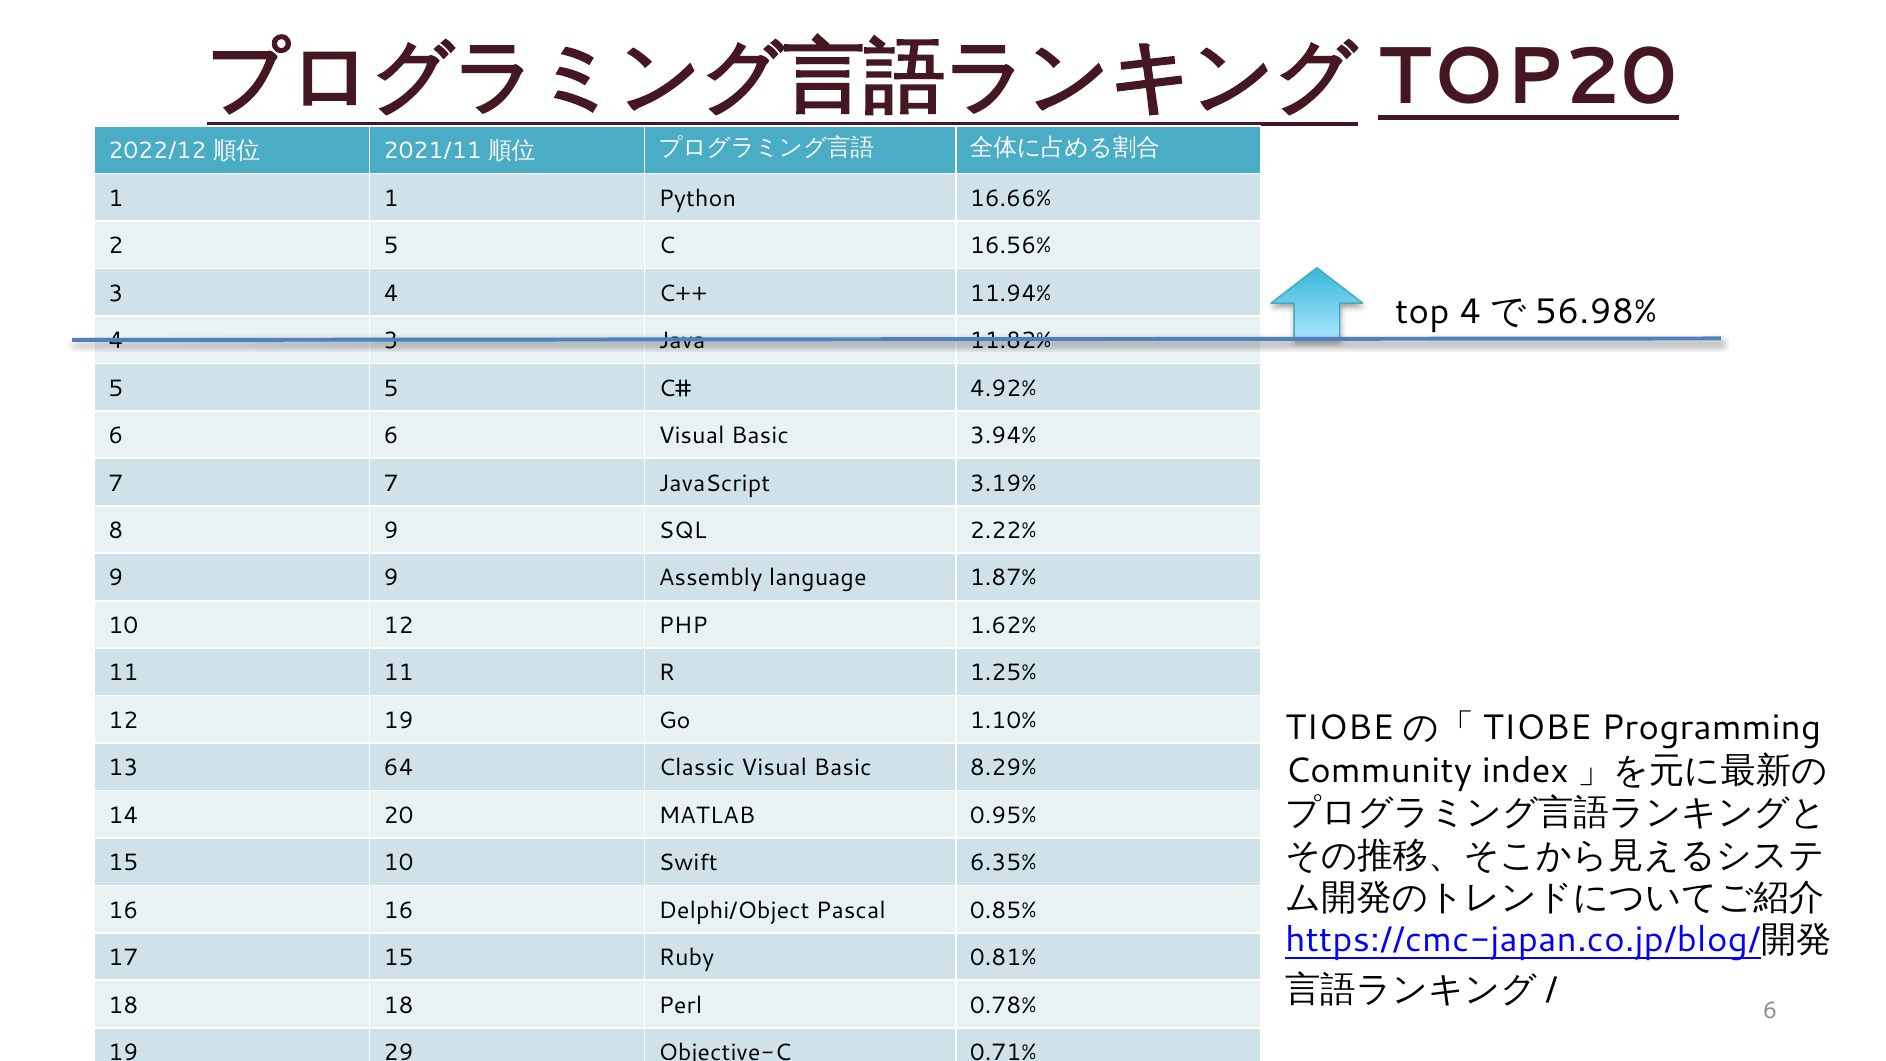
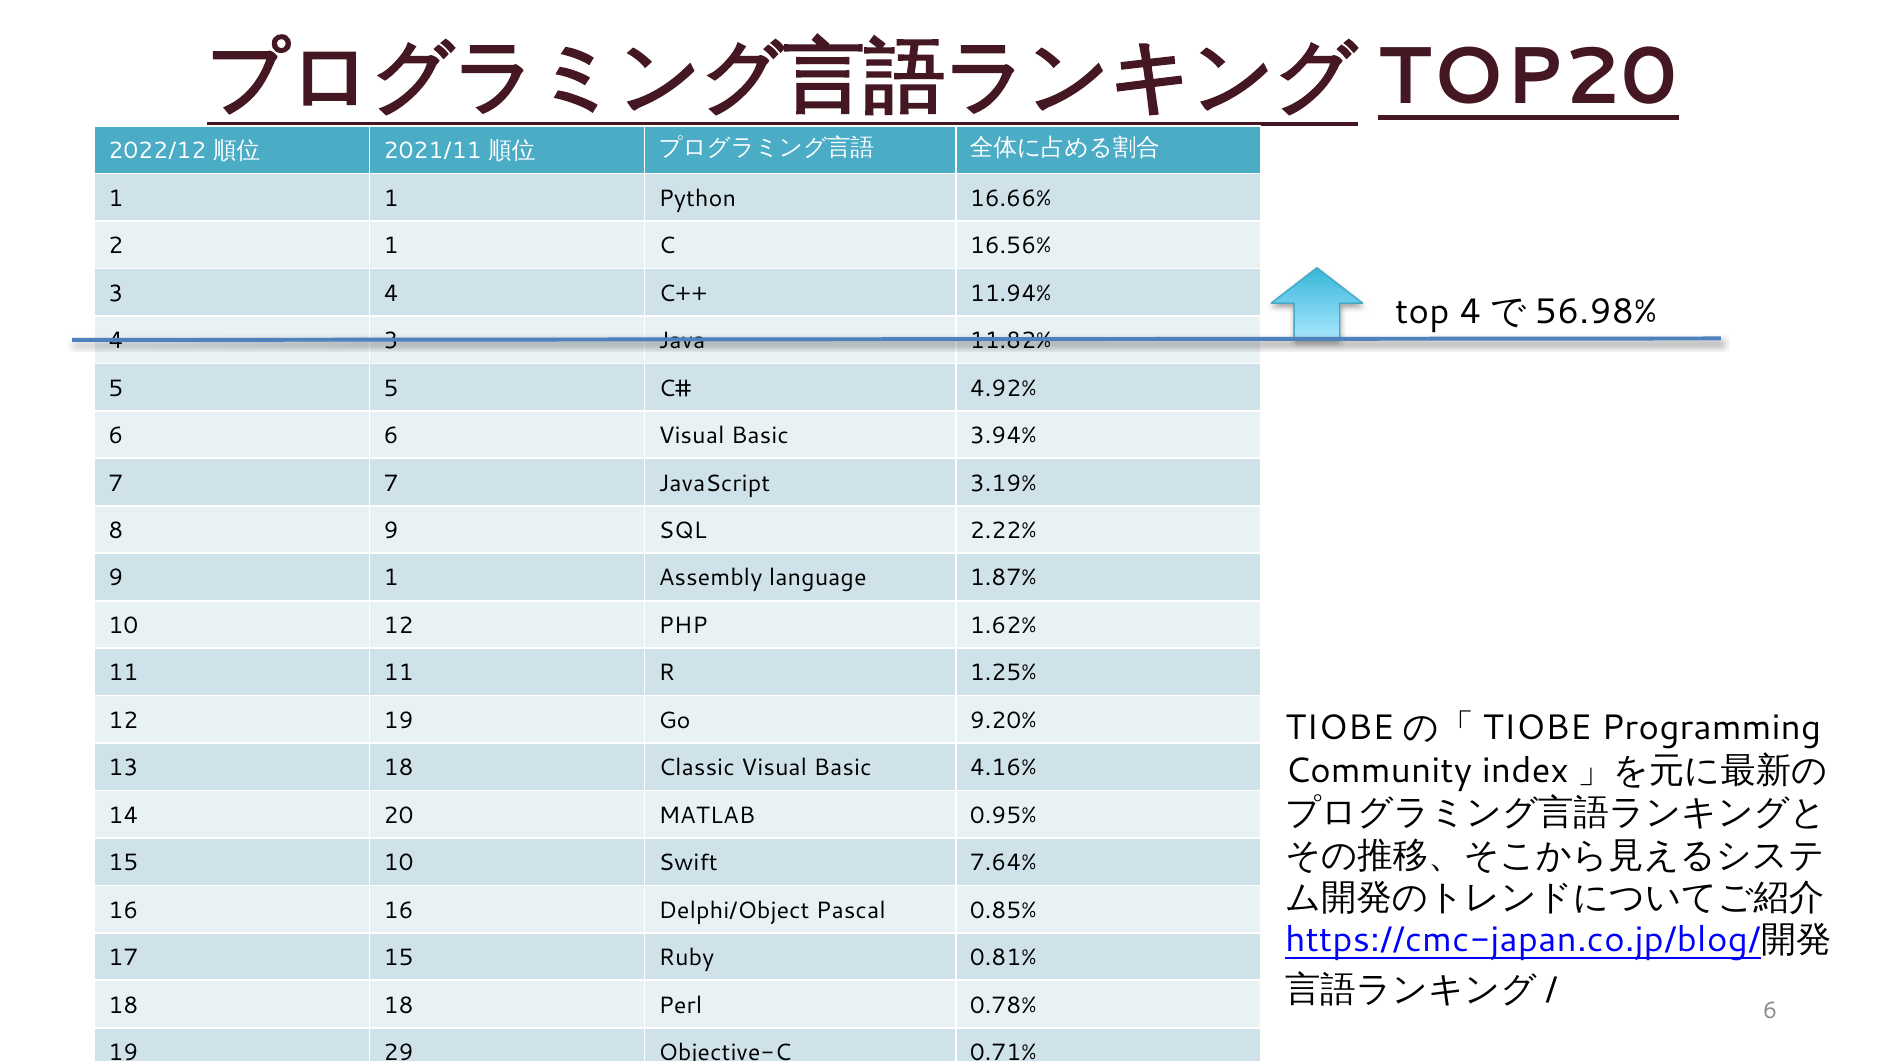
2 5: 5 -> 1 (391, 246)
9 9: 9 -> 1 (391, 578)
1.10%: 1.10% -> 9.20% (1003, 720)
13 64: 64 -> 18 (399, 768)
8.29%: 8.29% -> 4.16% (1003, 768)
6.35%: 6.35% -> 7.64% (1003, 863)
